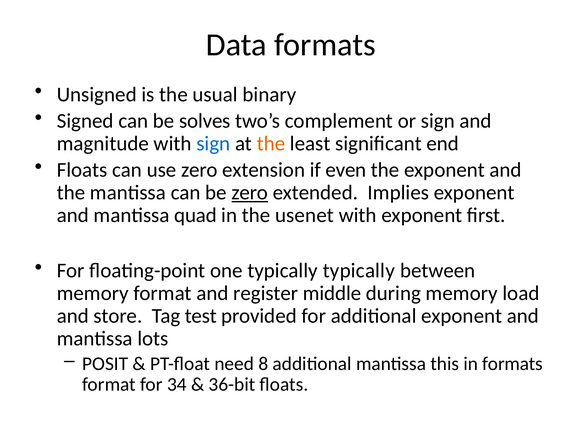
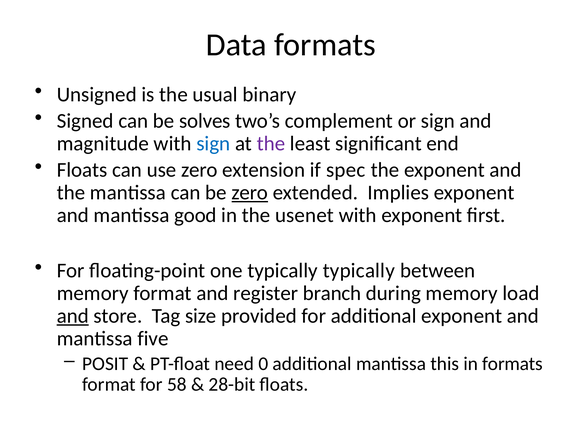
the colour: orange -> purple (271, 144)
even: even -> spec (346, 170)
quad: quad -> good (195, 216)
middle: middle -> branch (332, 294)
and underline: none -> present (73, 316)
test: test -> size (201, 316)
lots: lots -> five (153, 339)
8: 8 -> 0 (263, 364)
34: 34 -> 58 (177, 385)
36-bit: 36-bit -> 28-bit (232, 385)
